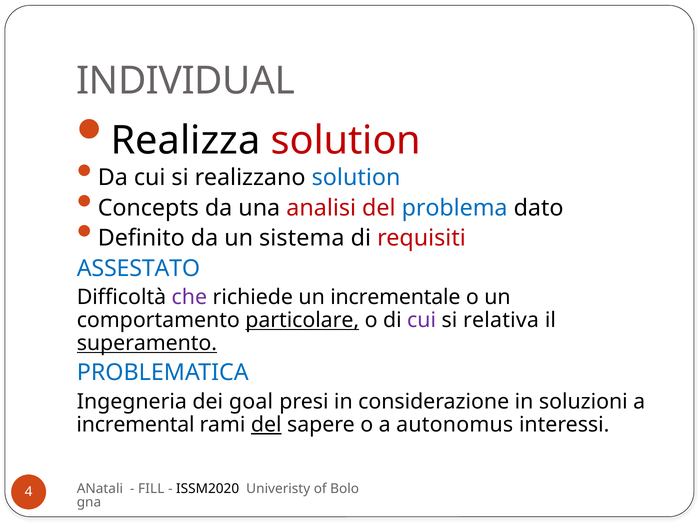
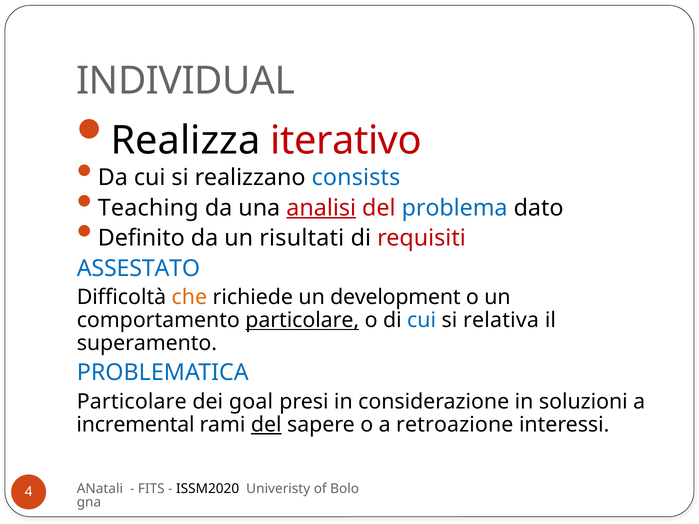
Realizza solution: solution -> iterativo (346, 141)
realizzano solution: solution -> consists (356, 178)
Concepts: Concepts -> Teaching (148, 208)
analisi underline: none -> present (321, 208)
sistema: sistema -> risultati (302, 238)
che colour: purple -> orange (189, 297)
incrementale: incrementale -> development (395, 297)
cui colour: purple -> blue (422, 320)
superamento underline: present -> none (147, 343)
Ingegneria: Ingegneria -> Particolare (132, 402)
autonomus: autonomus -> retroazione (455, 425)
FILL: FILL -> FITS (151, 489)
